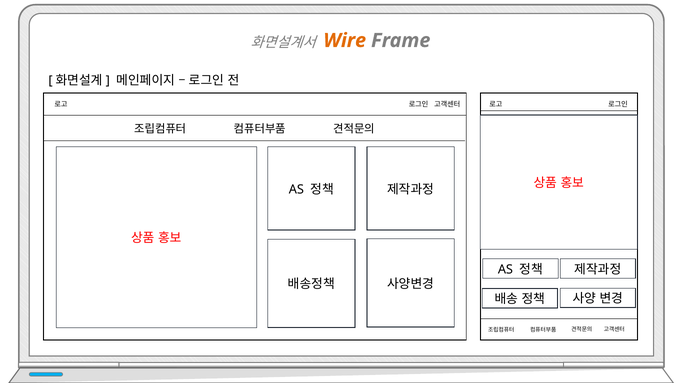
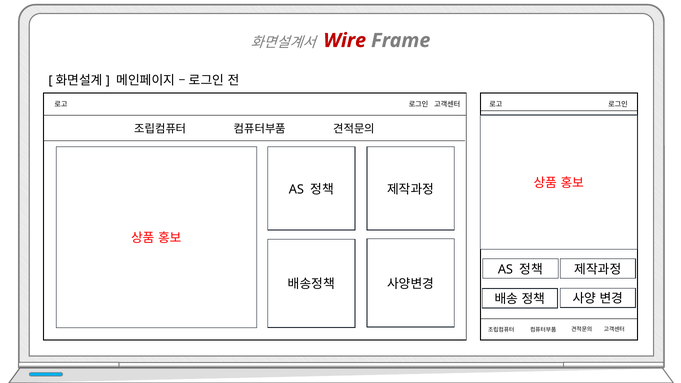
Wire colour: orange -> red (345, 41)
